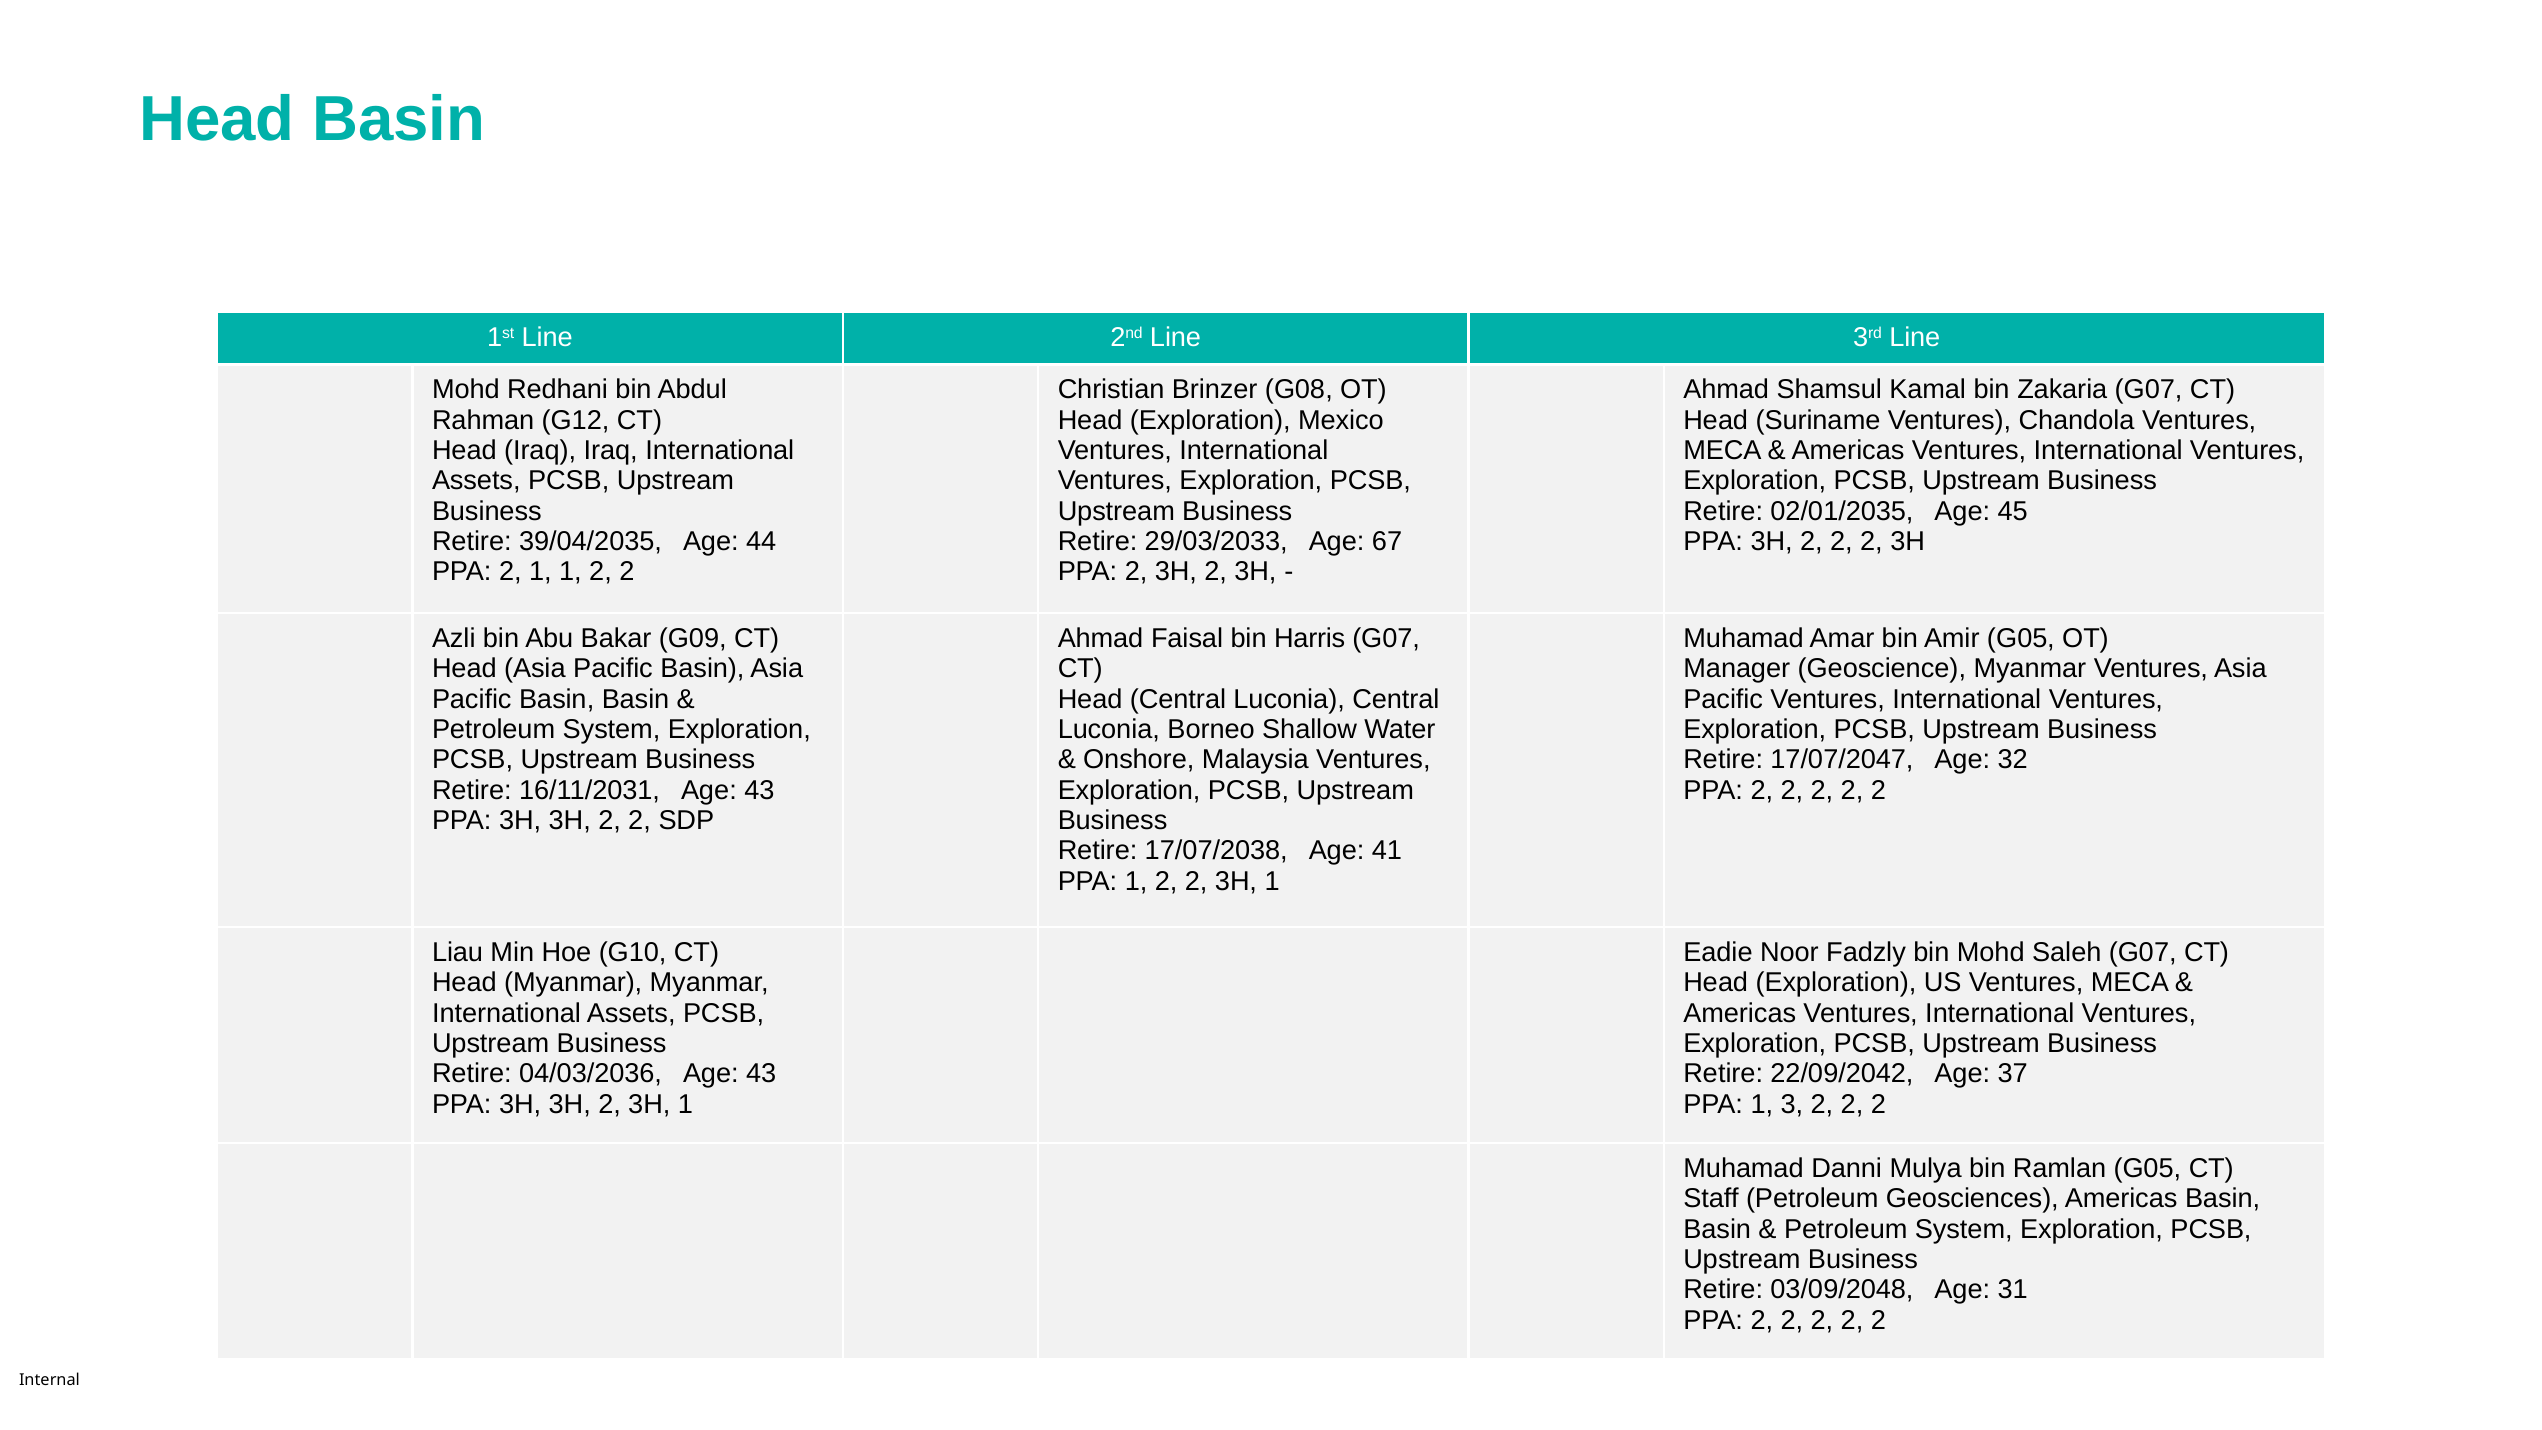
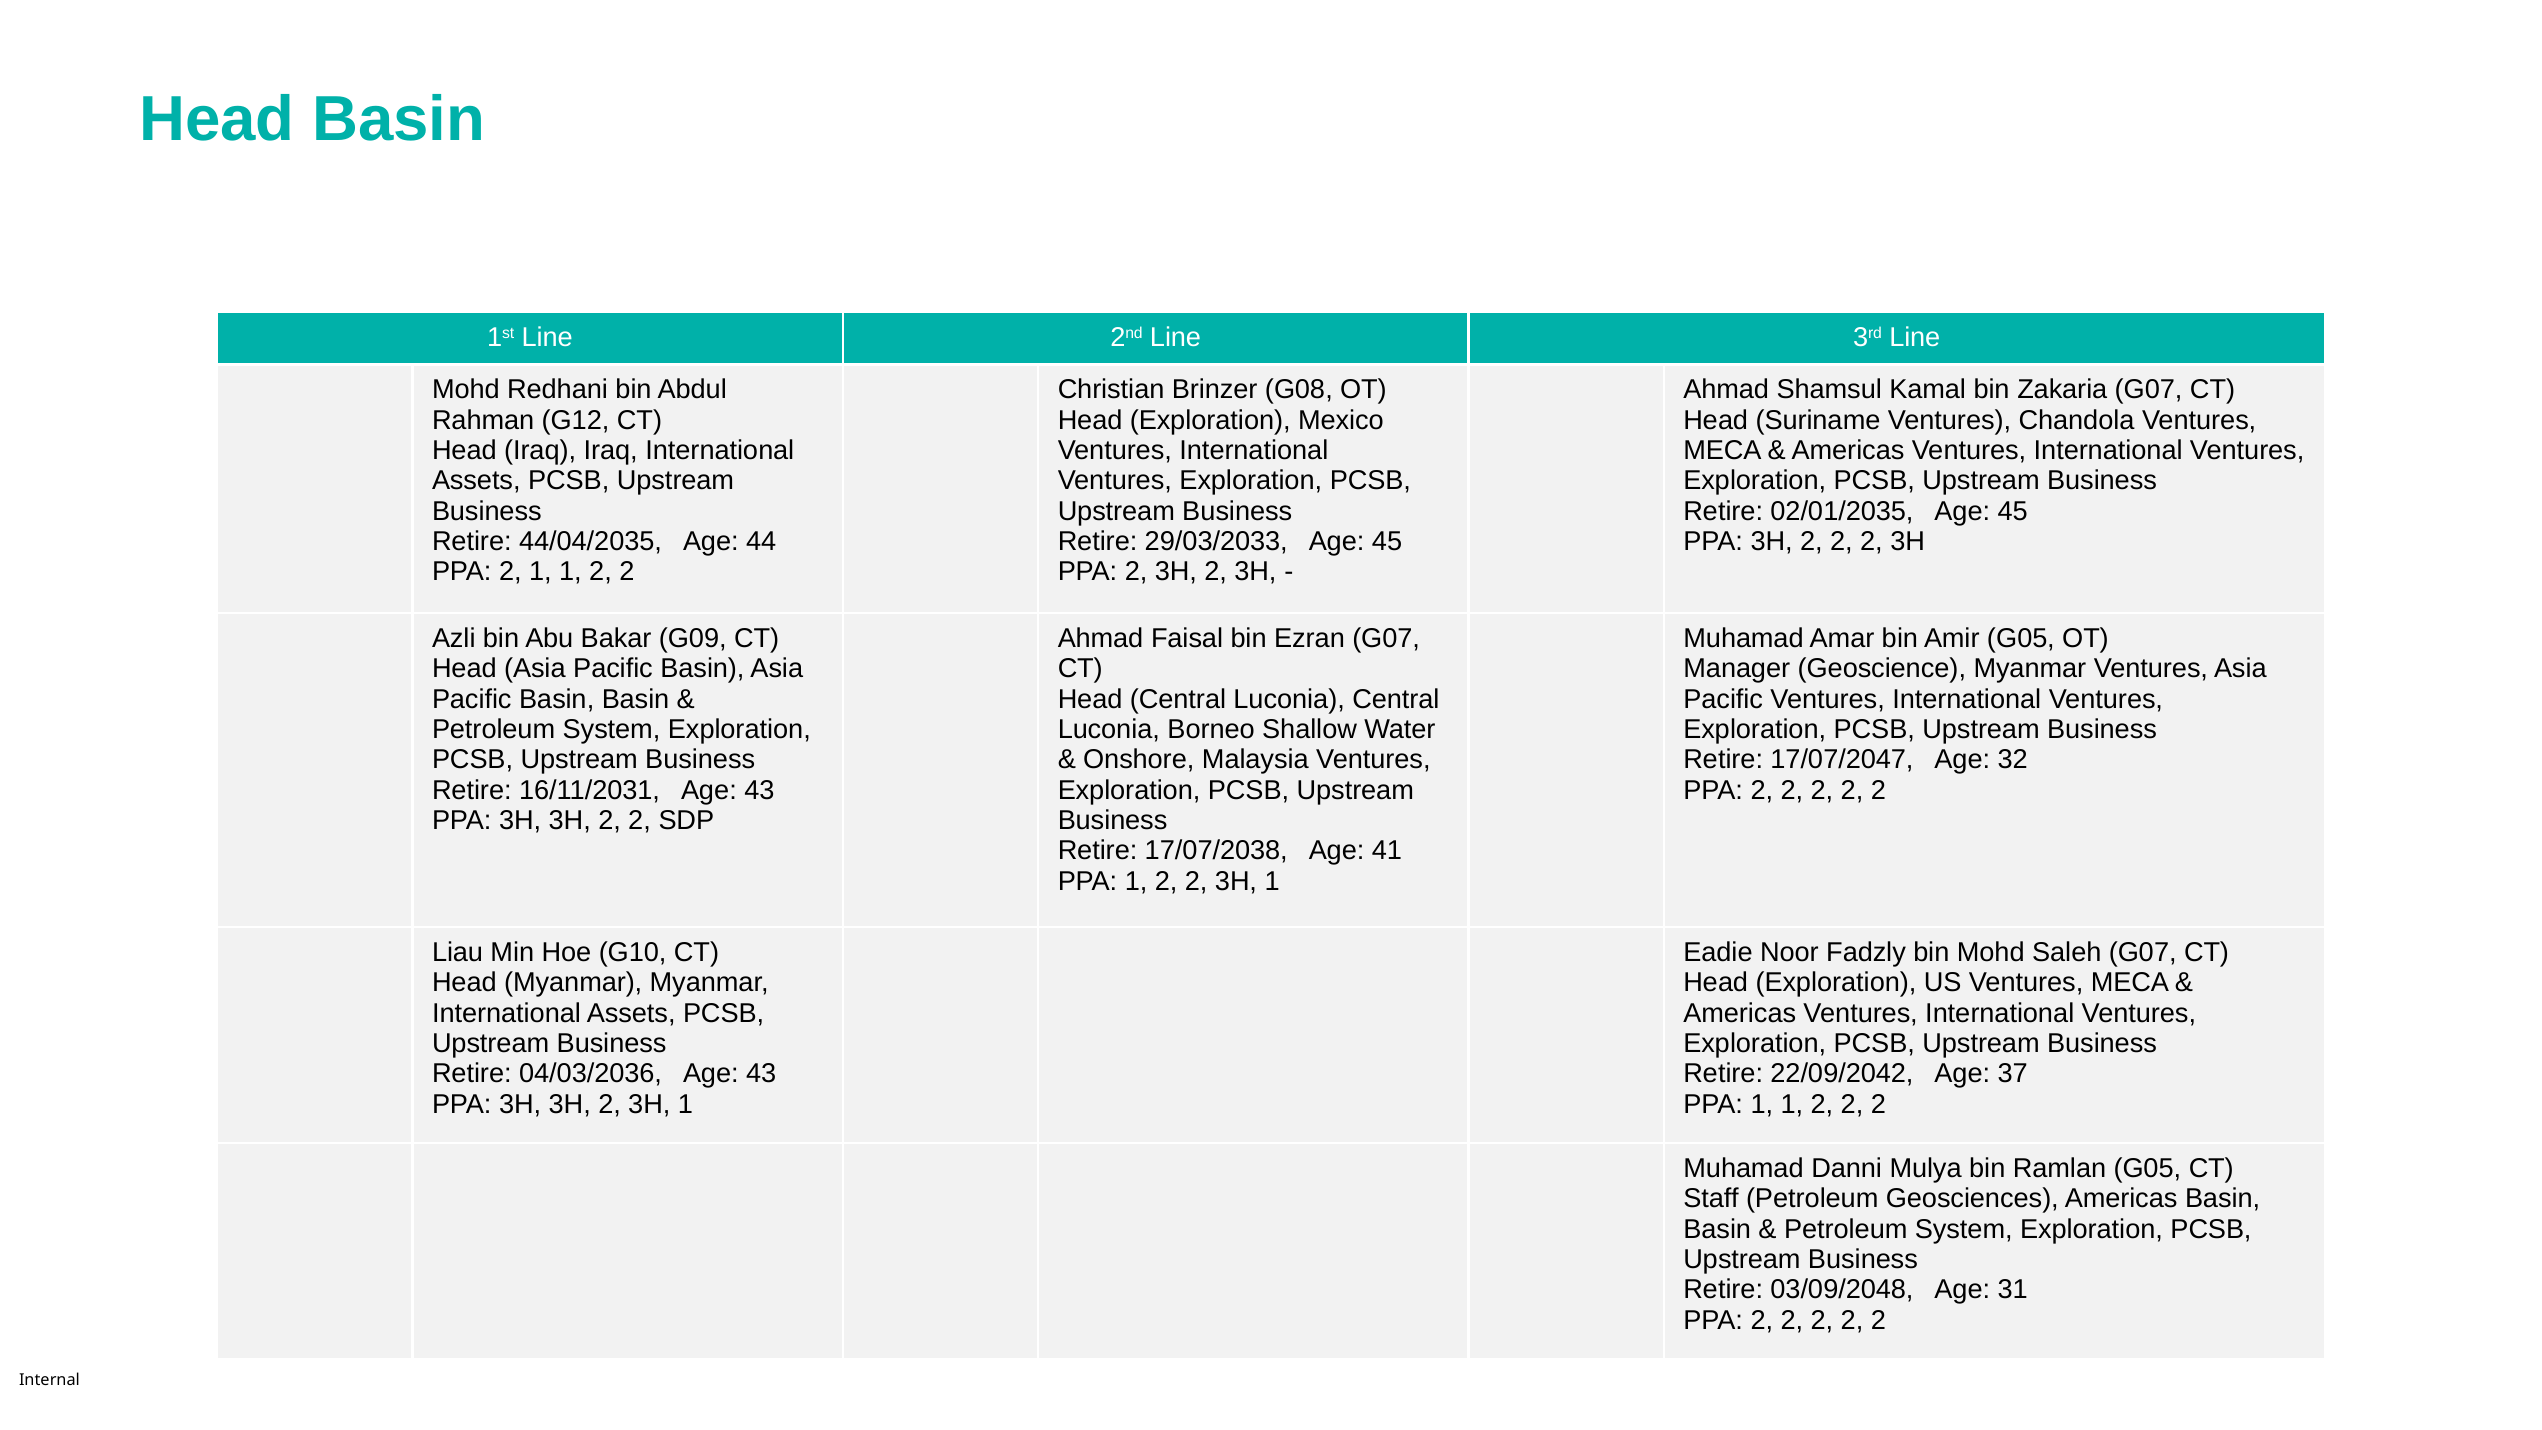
39/04/2035: 39/04/2035 -> 44/04/2035 (590, 541)
29/03/2033 Age 67: 67 -> 45 (1387, 541)
Harris: Harris -> Ezran (1310, 638)
PPA 1 3: 3 -> 1 (1792, 1104)
